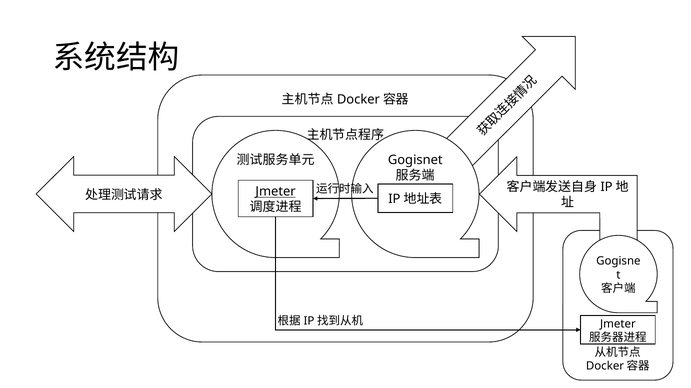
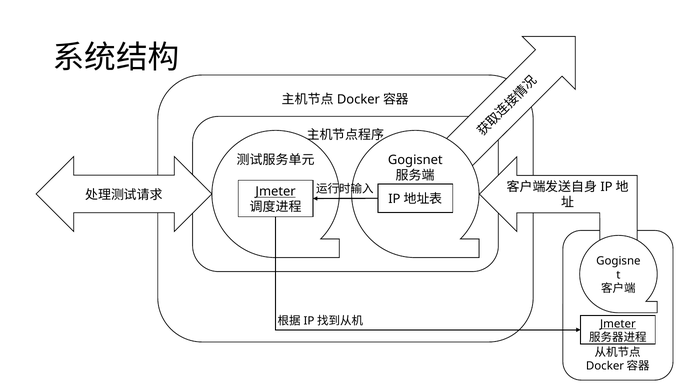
Jmeter underline: none -> present (618, 324)
